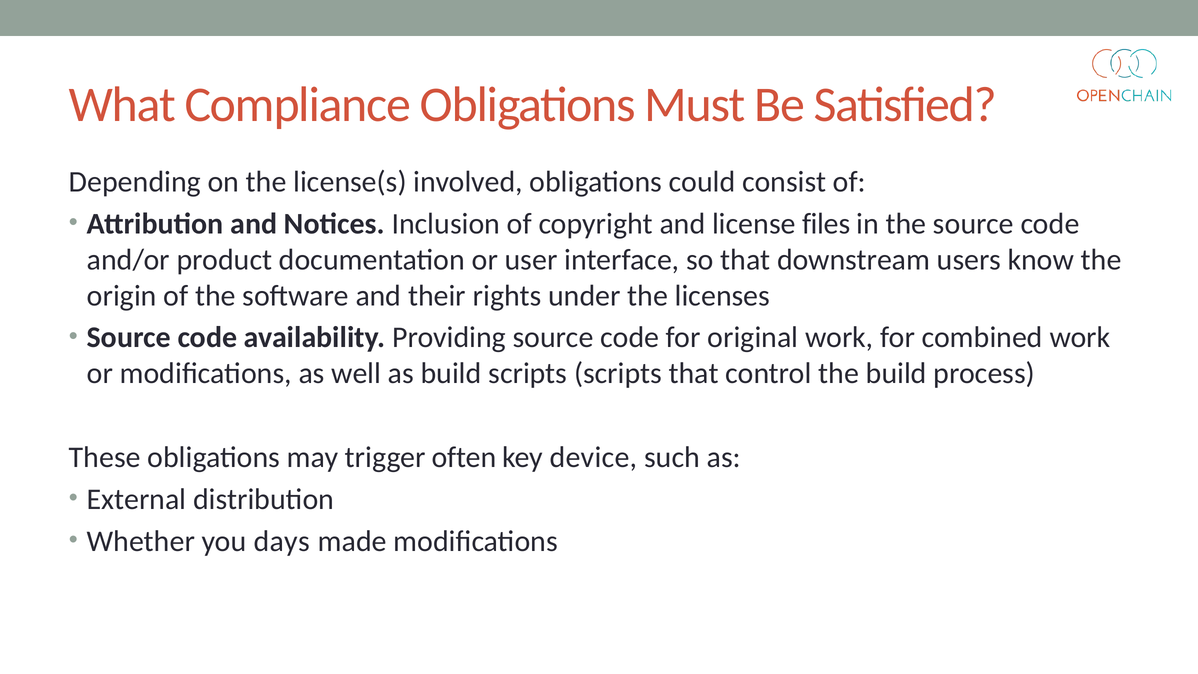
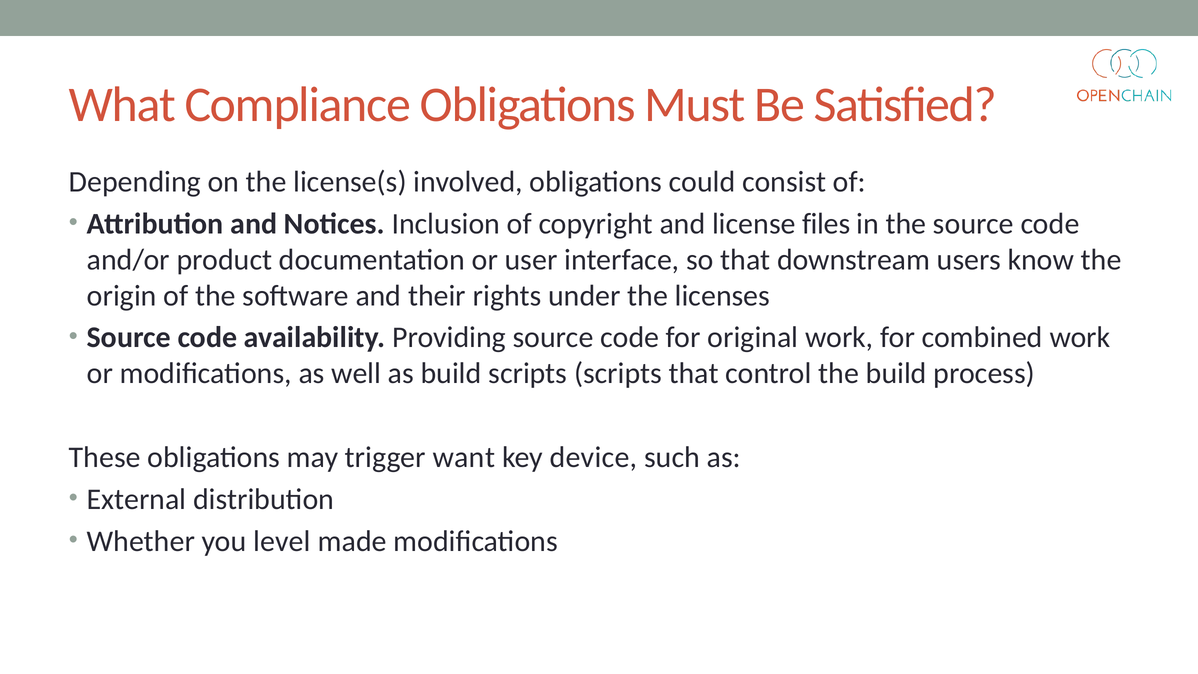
often: often -> want (464, 457)
days: days -> level (282, 541)
